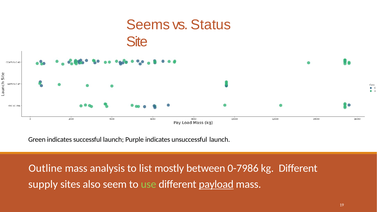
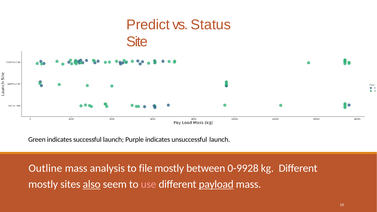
Seems: Seems -> Predict (148, 25)
list: list -> file (146, 168)
0-7986: 0-7986 -> 0-9928 (243, 168)
supply: supply -> mostly (43, 184)
also underline: none -> present (92, 184)
use colour: light green -> pink (149, 184)
